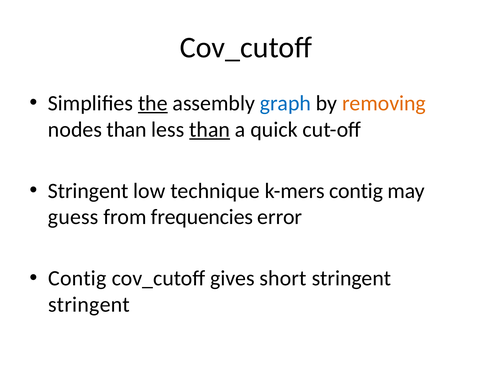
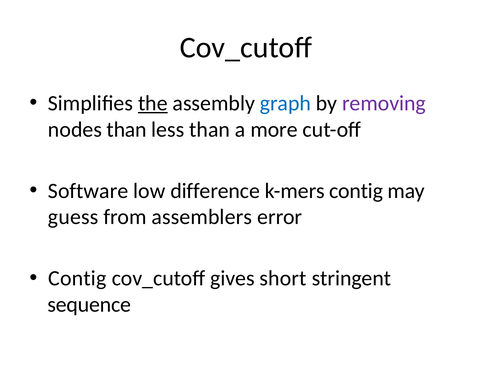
removing colour: orange -> purple (384, 103)
than underline: present -> none (210, 129)
quick: quick -> more (274, 129)
Stringent: Stringent -> Software (88, 191)
technique: technique -> difference (215, 191)
frequencies: frequencies -> assemblers (202, 217)
stringent: stringent -> sequence (89, 305)
